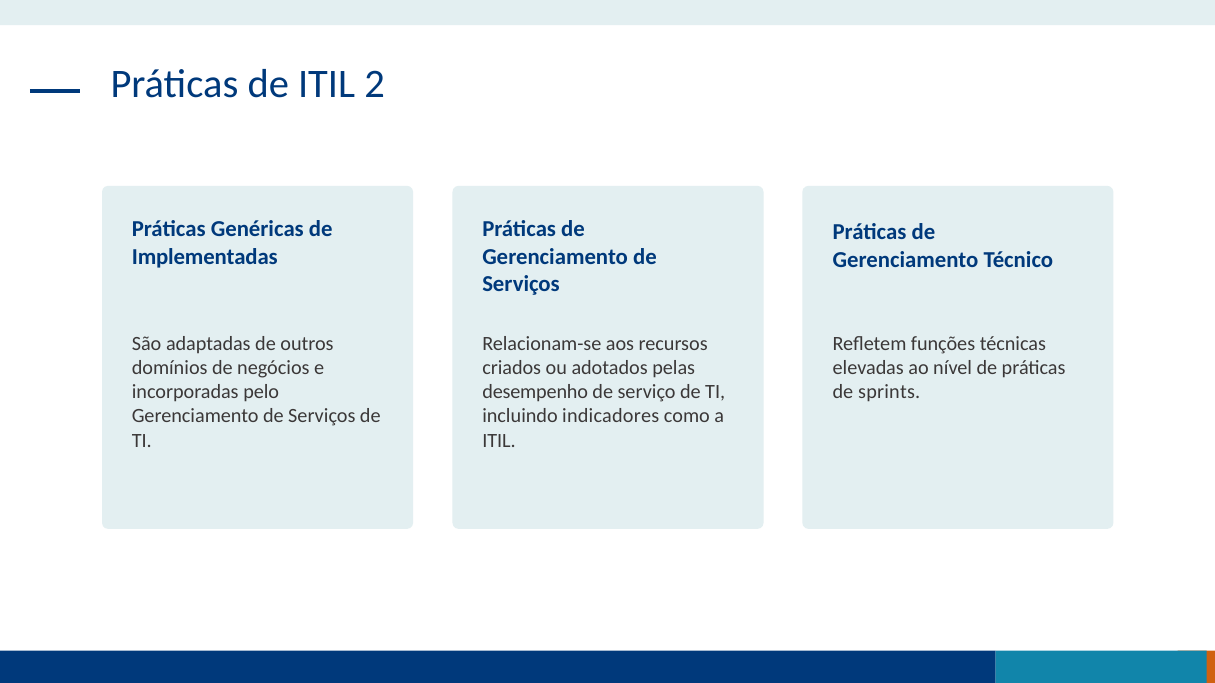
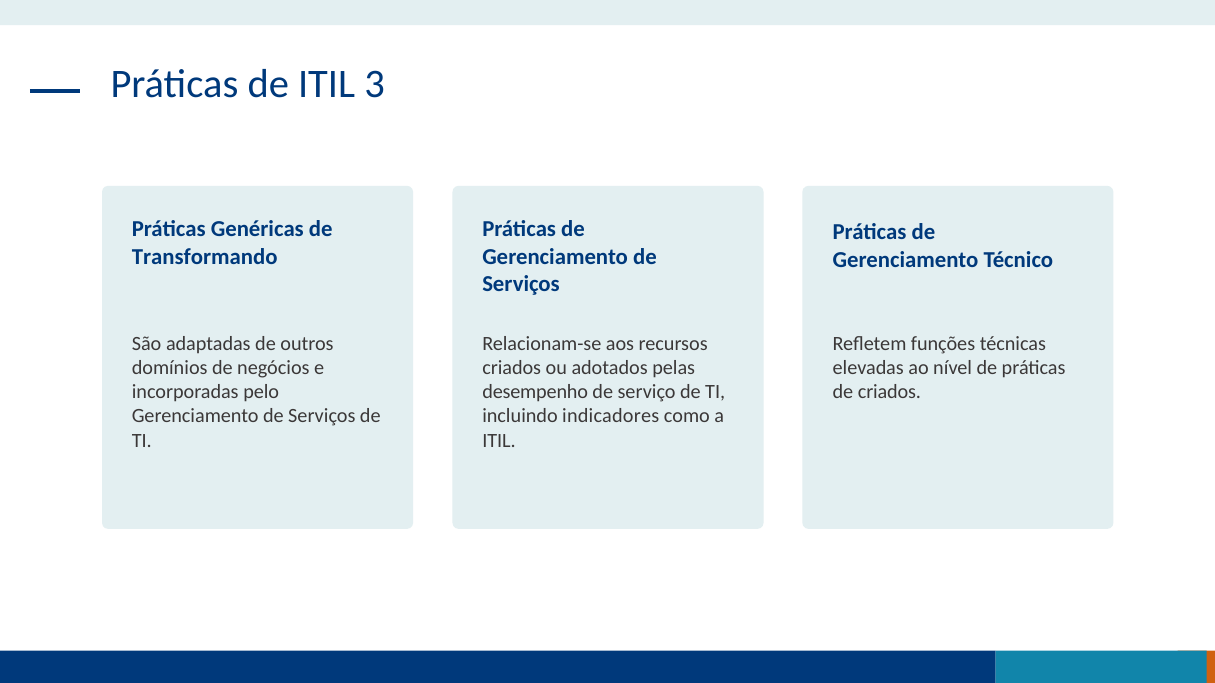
2: 2 -> 3 (375, 84)
Implementadas: Implementadas -> Transformando (205, 257)
de sprints: sprints -> criados (889, 392)
